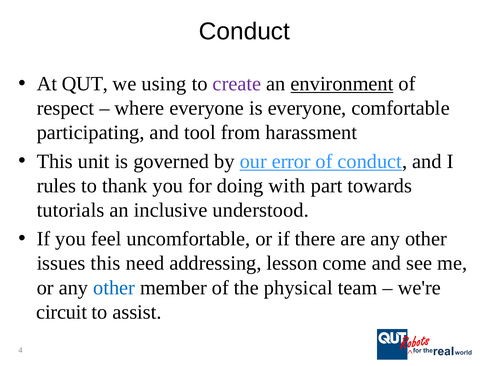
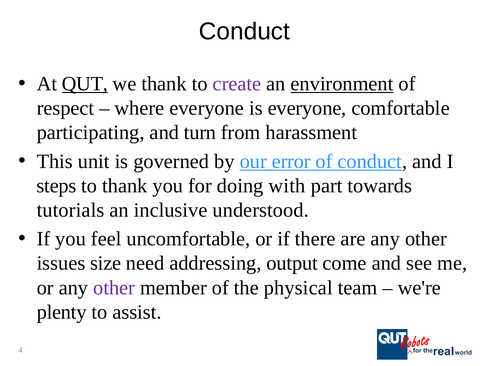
QUT underline: none -> present (85, 84)
we using: using -> thank (164, 84)
tool: tool -> turn (200, 133)
rules: rules -> steps (57, 186)
issues this: this -> size (106, 264)
lesson: lesson -> output (292, 264)
other colour: blue -> purple (114, 288)
circuit: circuit -> plenty (62, 313)
